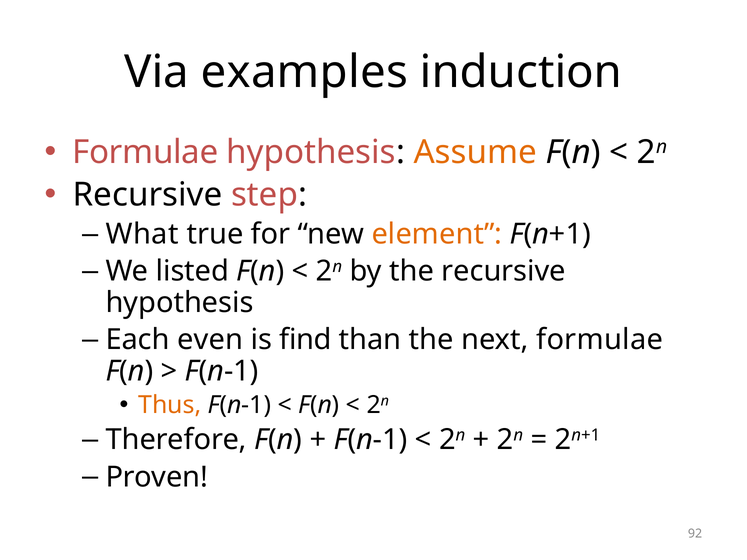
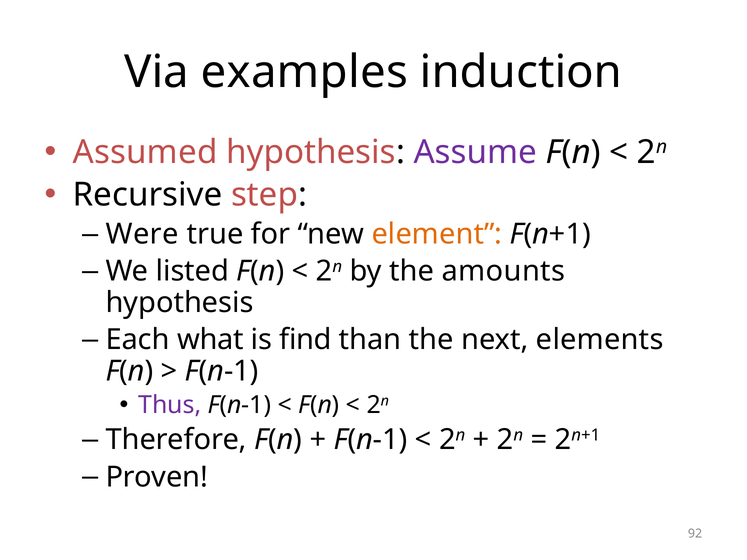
Formulae: Formulae -> Assumed (145, 152)
Assume colour: orange -> purple (475, 152)
What: What -> Were (142, 234)
the recursive: recursive -> amounts (503, 271)
even: even -> what (210, 340)
next formulae: formulae -> elements (600, 340)
Thus colour: orange -> purple (170, 405)
